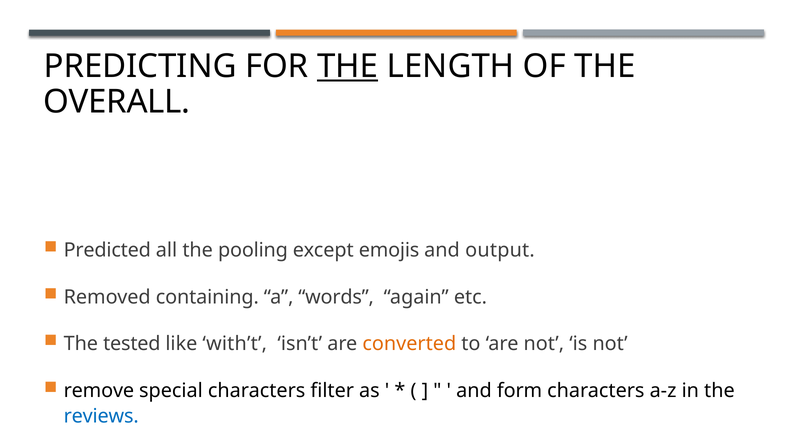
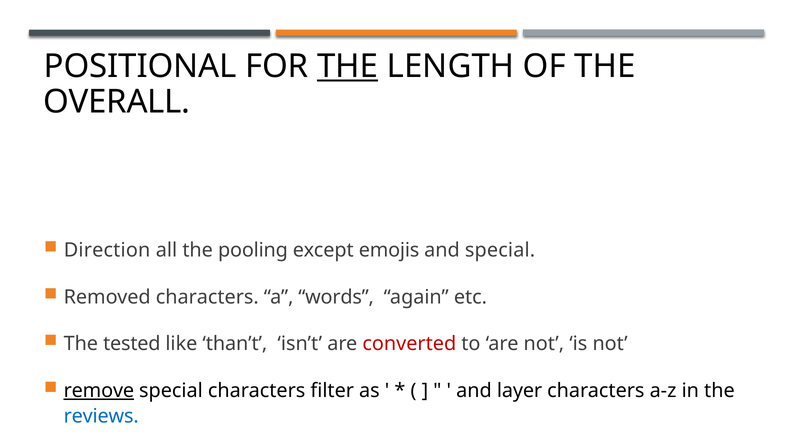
PREDICTING: PREDICTING -> POSITIONAL (140, 66)
Predicted: Predicted -> Direction (107, 250)
and output: output -> special (500, 250)
Removed containing: containing -> characters (207, 297)
with’t: with’t -> than’t (235, 344)
converted colour: orange -> red (409, 344)
remove underline: none -> present (99, 391)
and form: form -> layer (520, 391)
